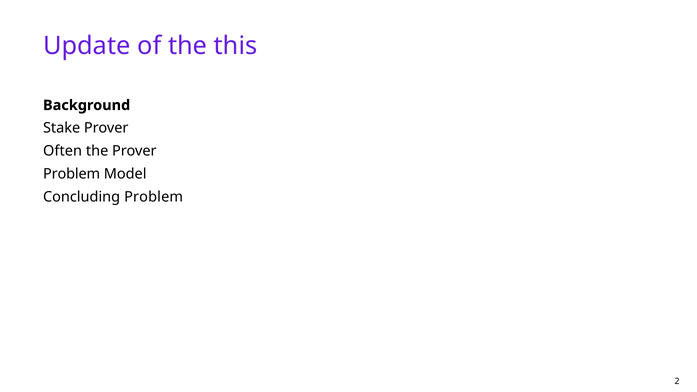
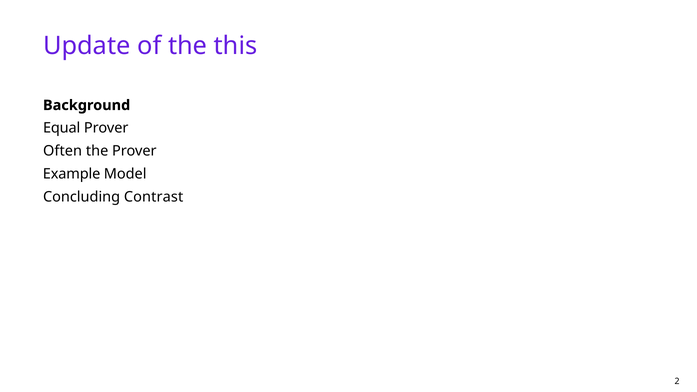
Stake: Stake -> Equal (62, 128)
Problem: Problem -> Example (72, 174)
Concluding Problem: Problem -> Contrast (154, 197)
